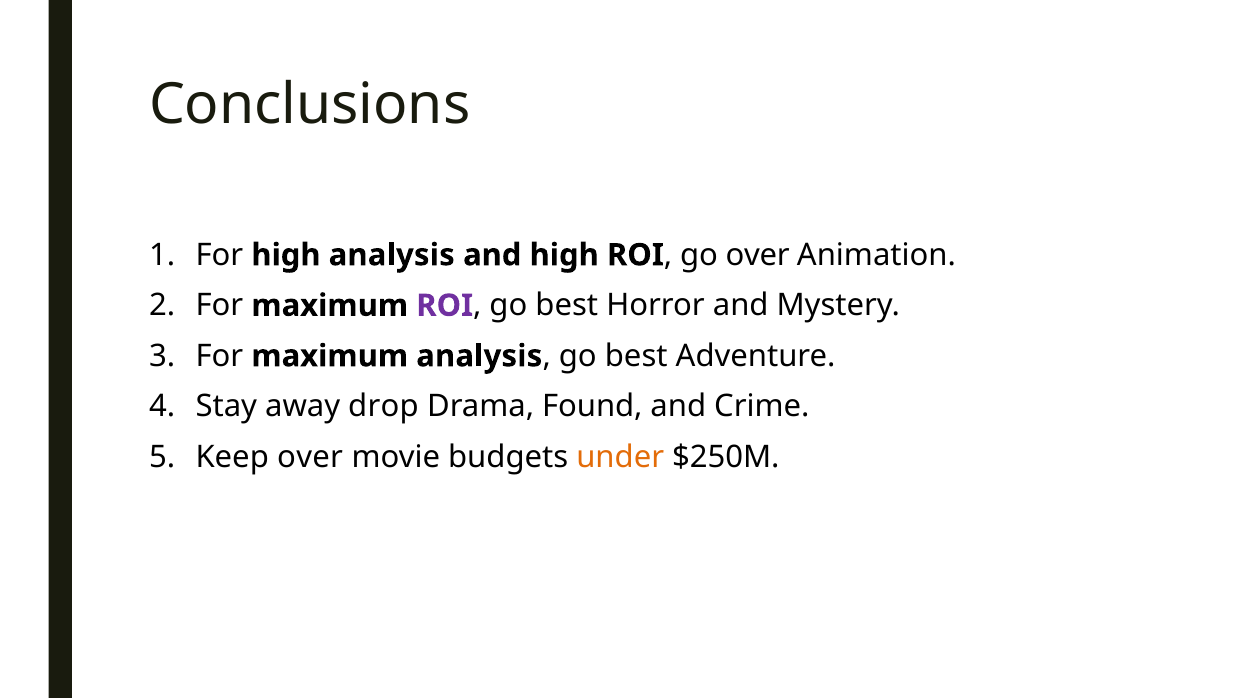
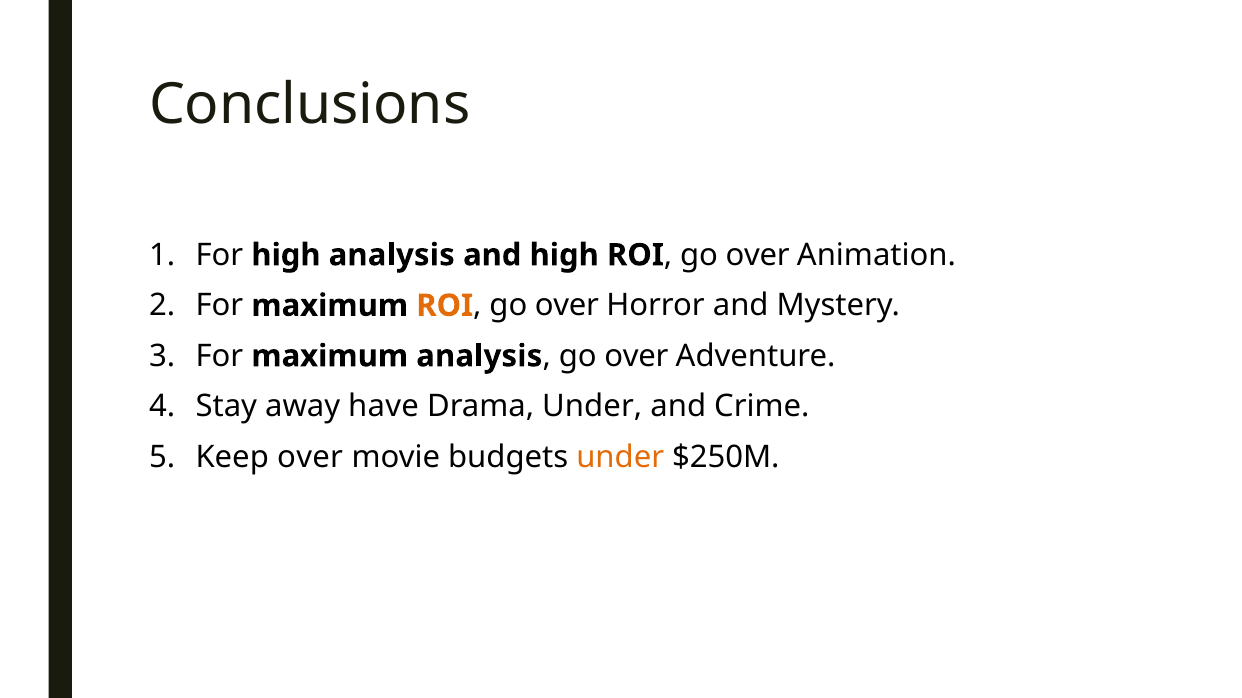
ROI colour: purple -> orange (445, 306)
best: best -> over (567, 306)
best: best -> over (636, 356)
drop: drop -> have (383, 407)
Drama Found: Found -> Under (592, 407)
